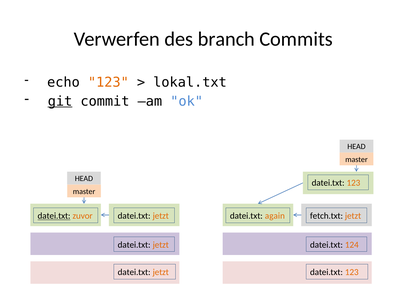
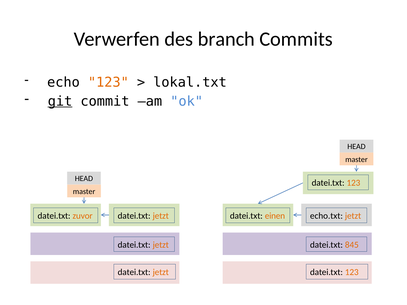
datei.txt underline: present -> none (54, 216)
again: again -> einen (275, 216)
fetch.txt: fetch.txt -> echo.txt (326, 216)
124: 124 -> 845 (352, 245)
